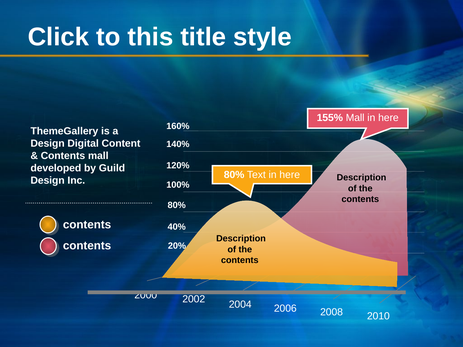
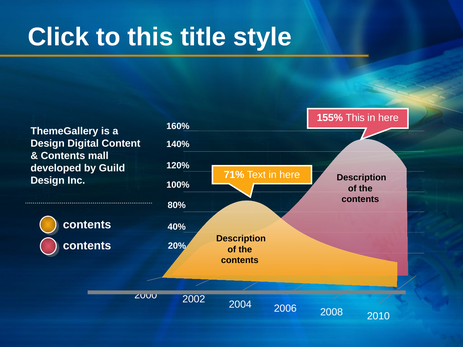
155% Mall: Mall -> This (355, 118)
80%: 80% -> 71% (234, 175)
